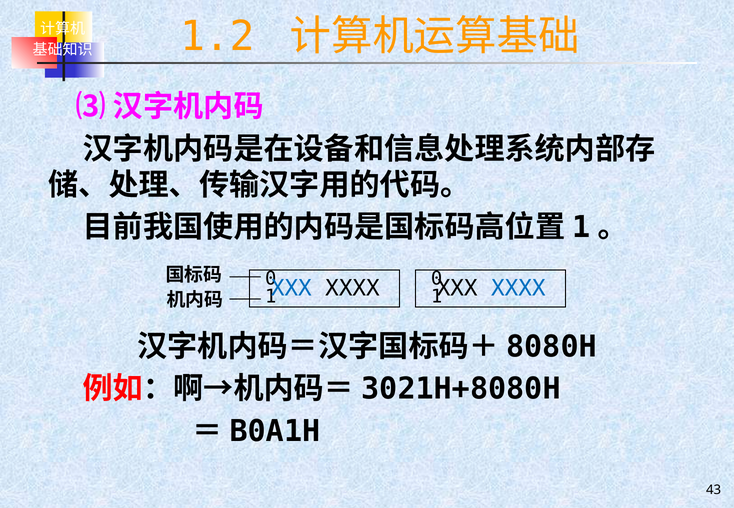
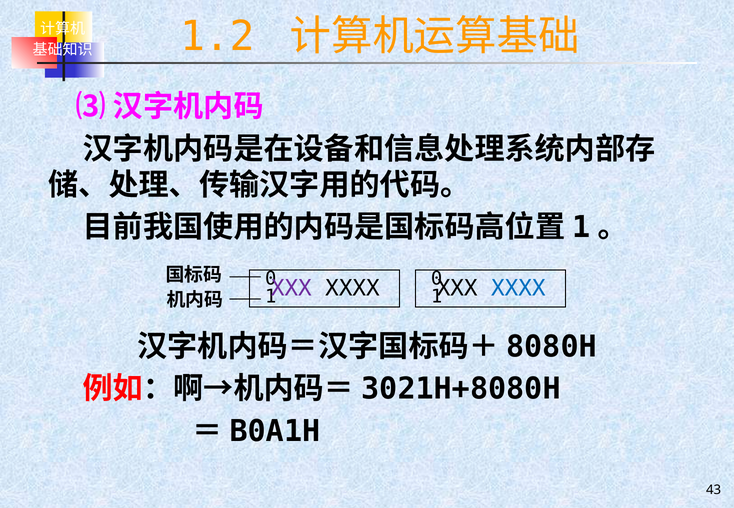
XXX colour: blue -> purple (291, 288)
